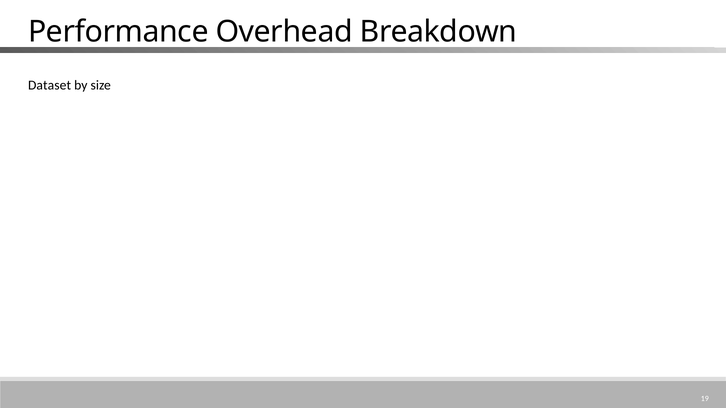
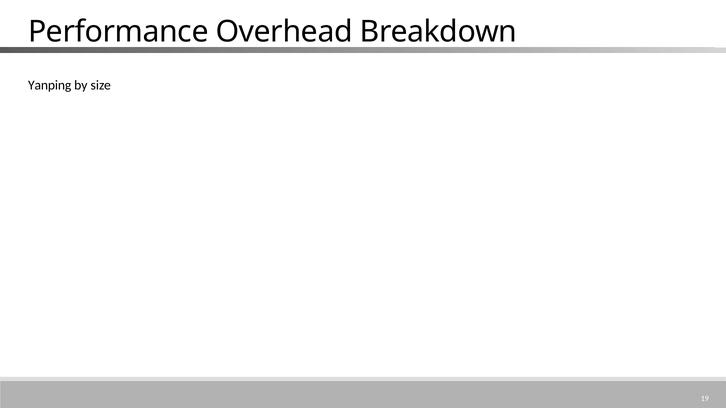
Dataset: Dataset -> Yanping (50, 85)
